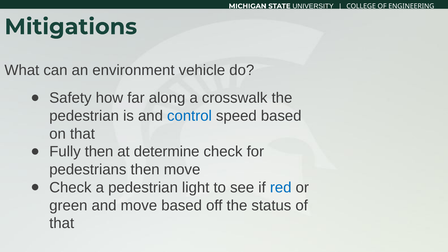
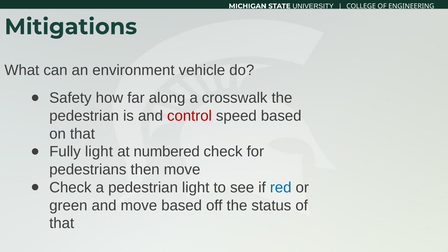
control colour: blue -> red (189, 116)
Fully then: then -> light (99, 152)
determine: determine -> numbered (167, 152)
